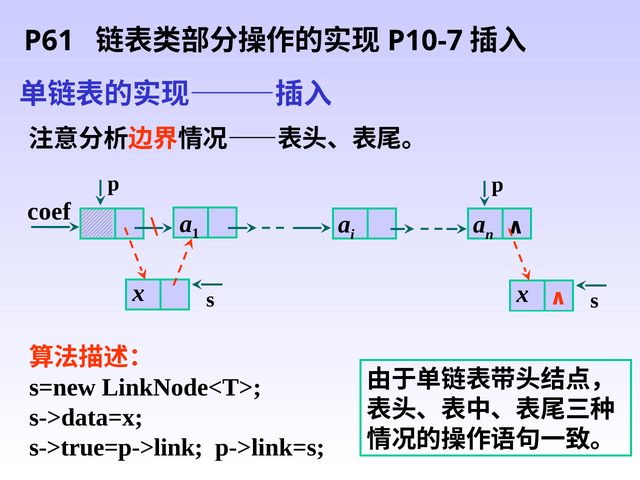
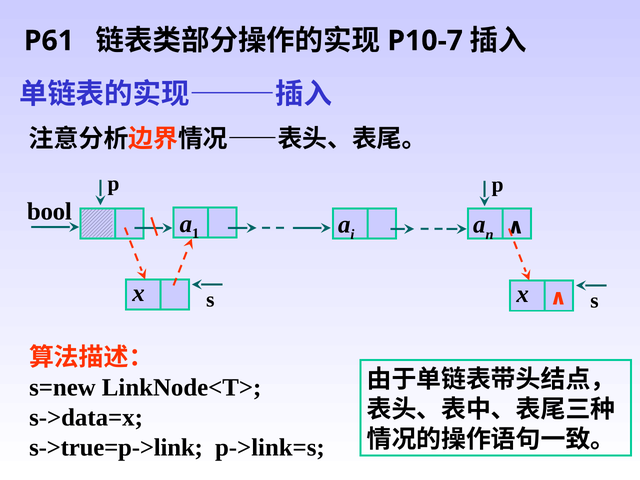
coef: coef -> bool (49, 212)
